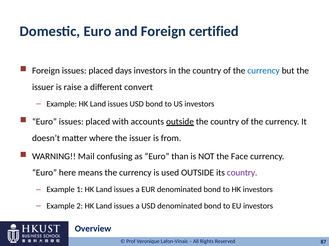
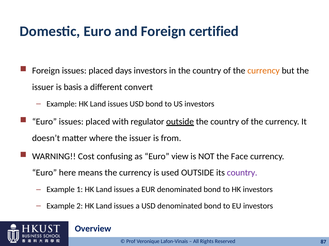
currency colour: blue -> orange (264, 71)
raise: raise -> basis (73, 87)
accounts: accounts -> regulator (147, 122)
Mail: Mail -> Cost (86, 157)
than: than -> view (180, 157)
